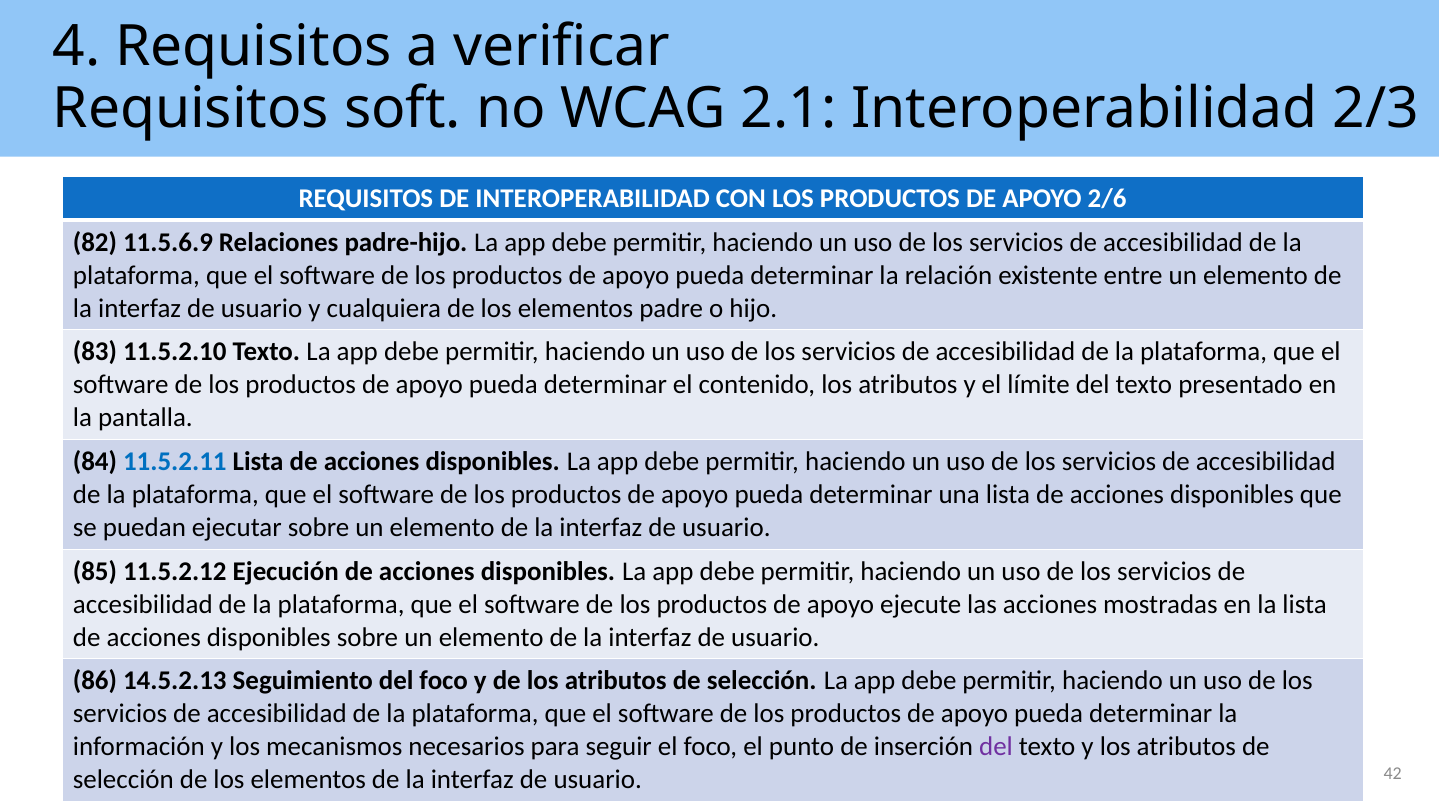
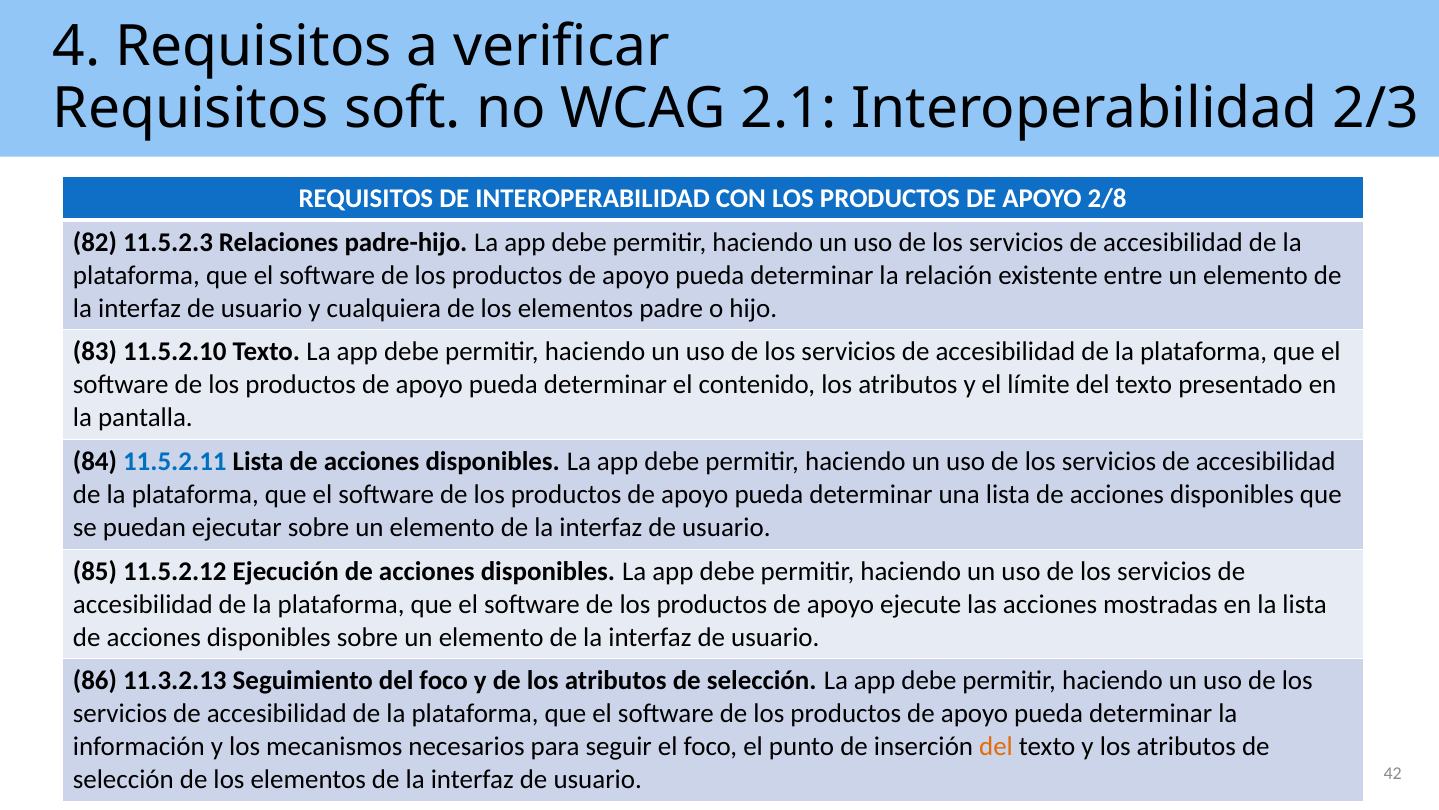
2/6: 2/6 -> 2/8 (1107, 198)
11.5.6.9: 11.5.6.9 -> 11.5.2.3 (168, 242)
14.5.2.13: 14.5.2.13 -> 11.3.2.13 (175, 681)
del colour: purple -> orange (996, 746)
